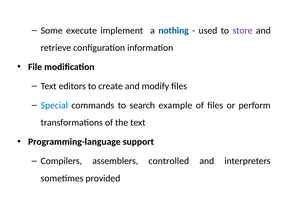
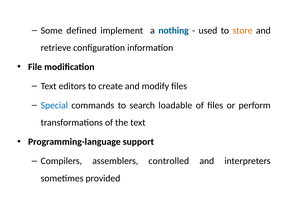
execute: execute -> defined (82, 30)
store colour: purple -> orange (243, 30)
example: example -> loadable (175, 105)
